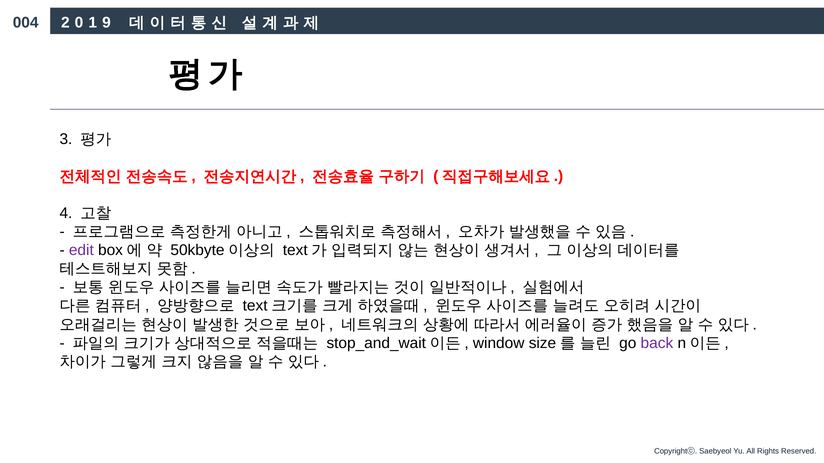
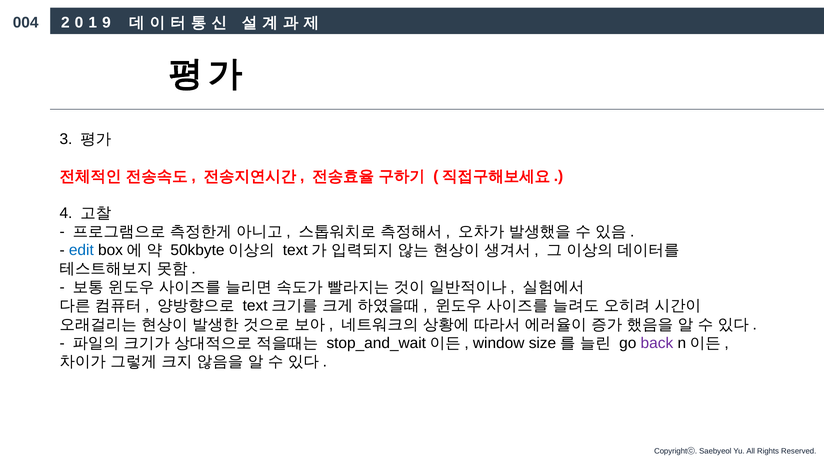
edit colour: purple -> blue (81, 251)
